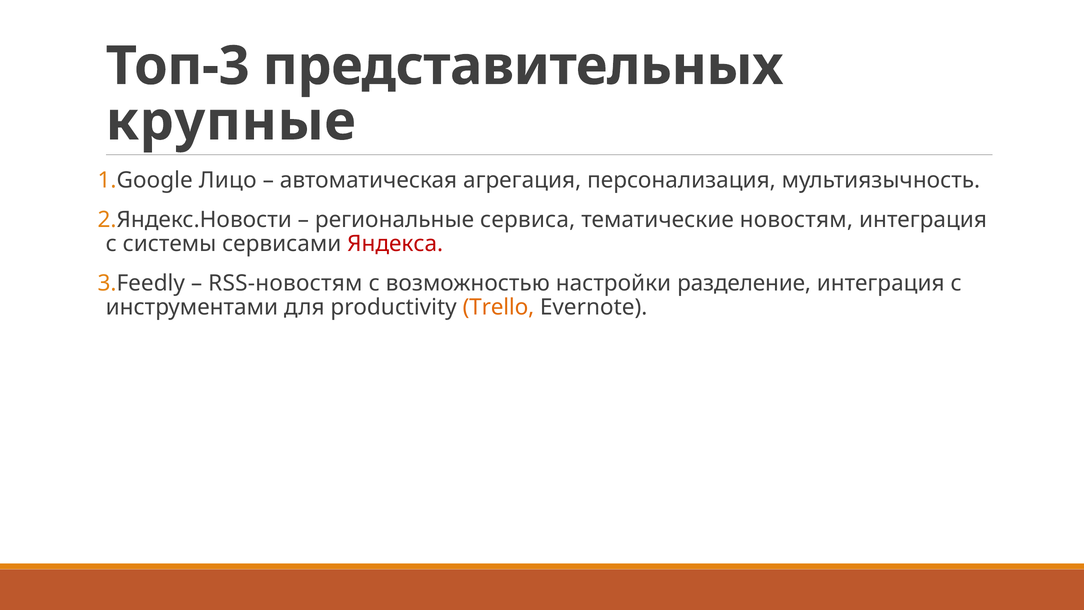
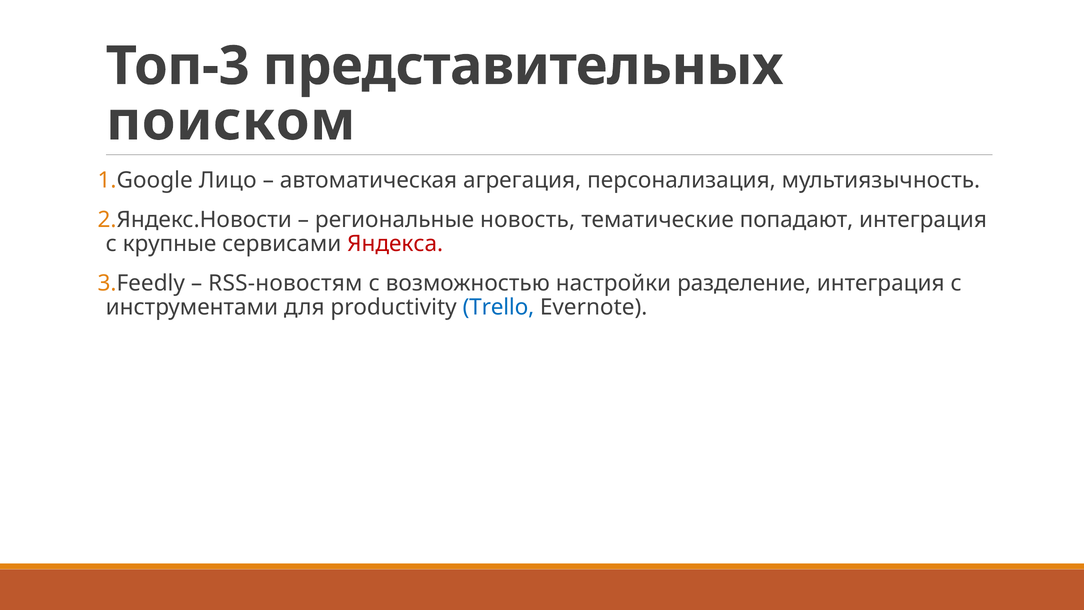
крупные: крупные -> поиском (231, 121)
сервиса: сервиса -> новость (528, 220)
новостям: новостям -> попадают (796, 220)
системы: системы -> крупные (170, 244)
Trello colour: orange -> blue (498, 307)
